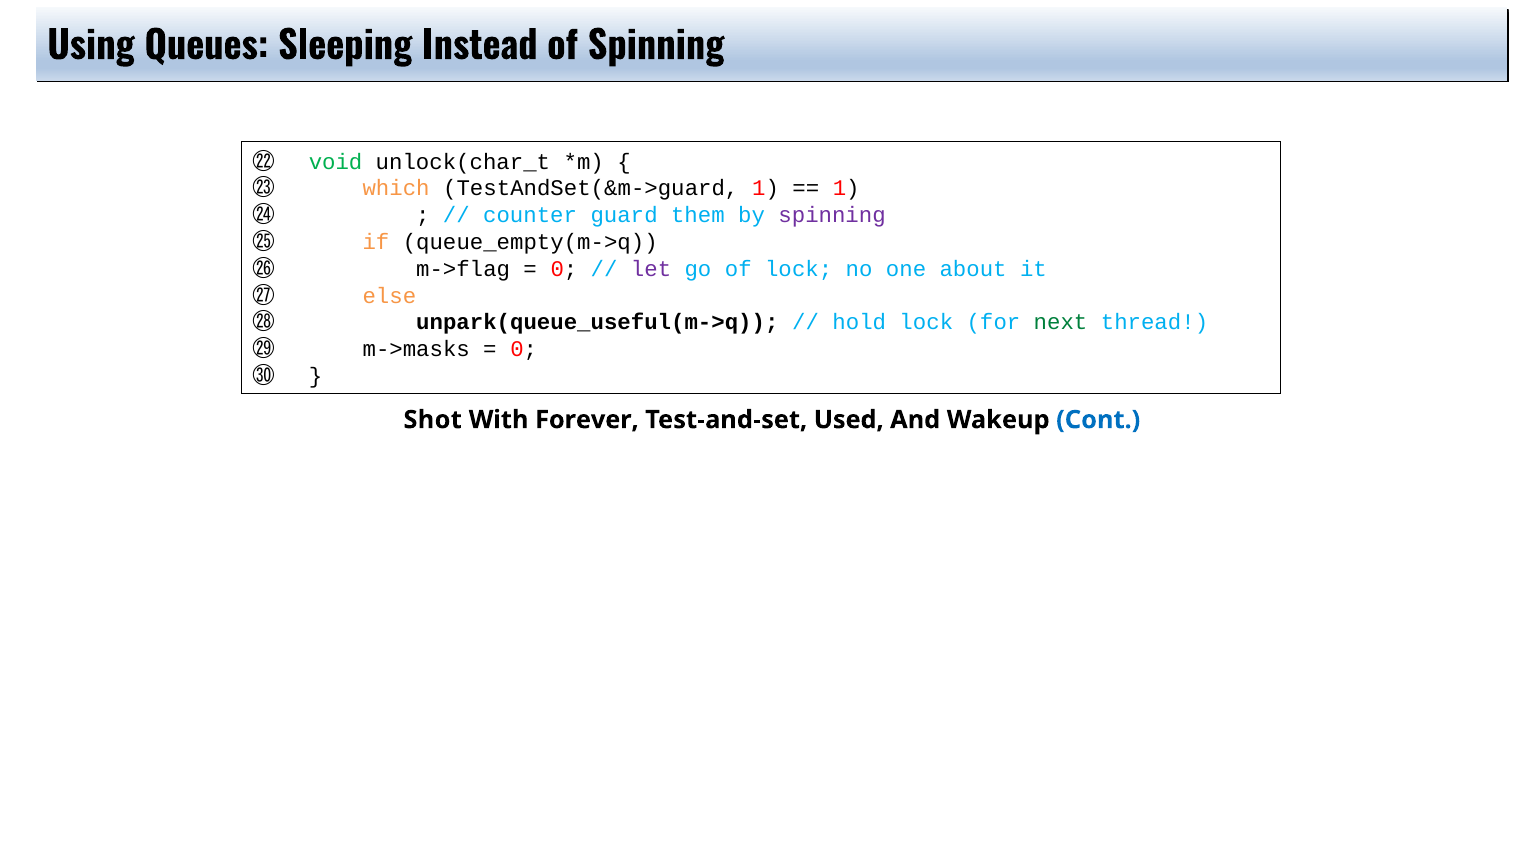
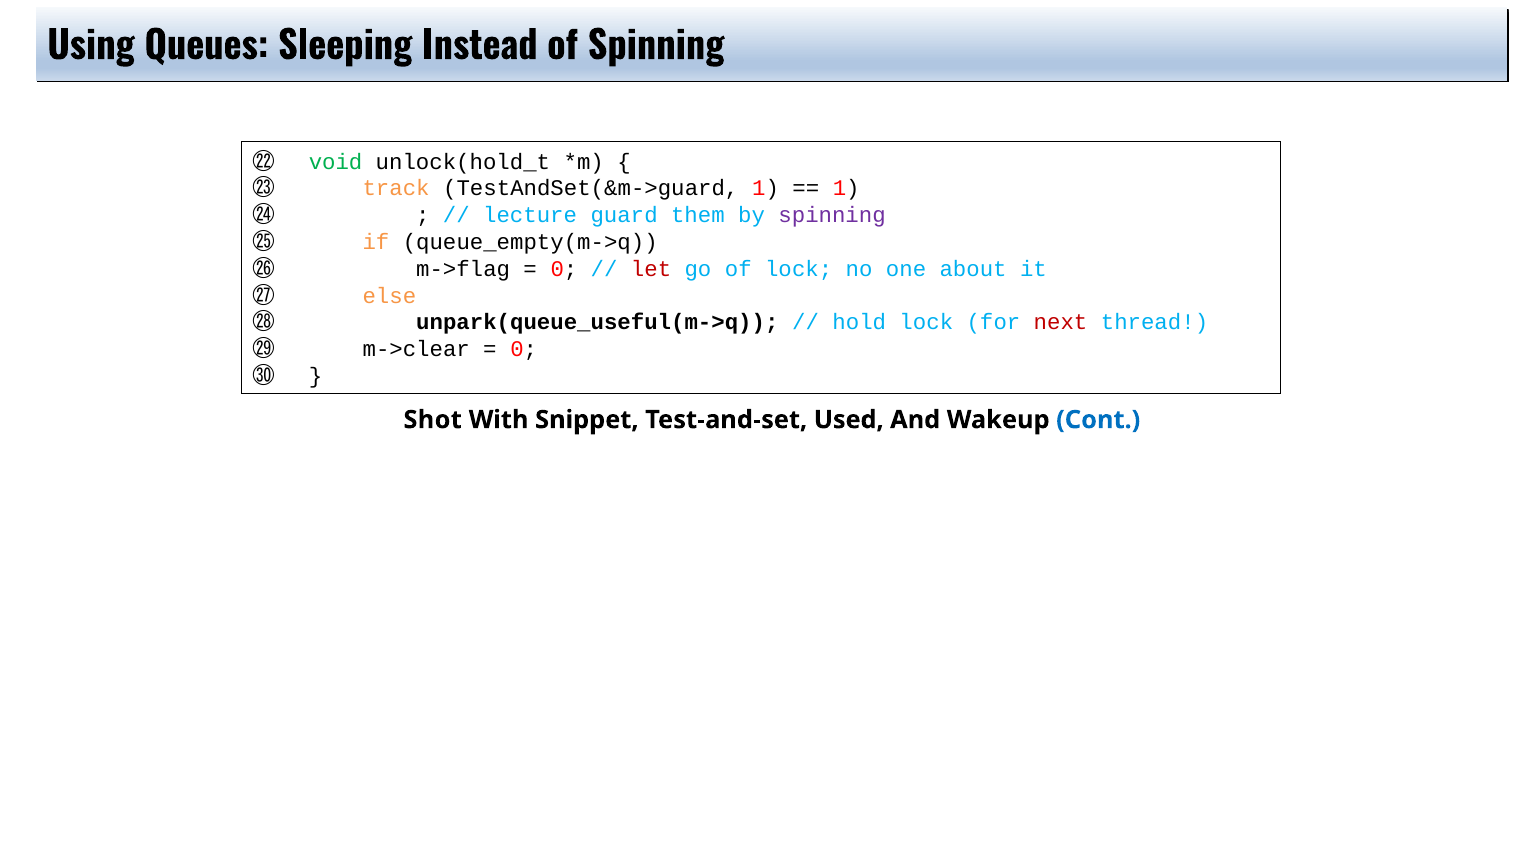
unlock(char_t: unlock(char_t -> unlock(hold_t (463, 162)
which: which -> track (396, 189)
counter: counter -> lecture (530, 215)
let colour: purple -> red (651, 269)
next colour: green -> red (1061, 323)
m->masks: m->masks -> m->clear (416, 349)
Forever: Forever -> Snippet (587, 420)
